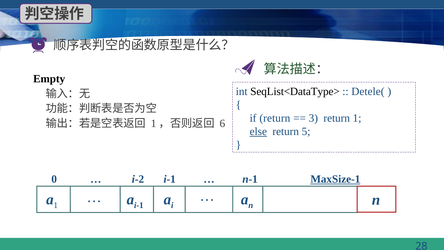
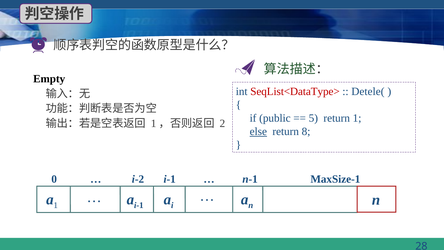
SeqList<DataType> colour: black -> red (295, 91)
if return: return -> public (275, 118)
3: 3 -> 5 (313, 118)
6: 6 -> 2 (222, 123)
5: 5 -> 8 (306, 131)
MaxSize-1 underline: present -> none (335, 179)
